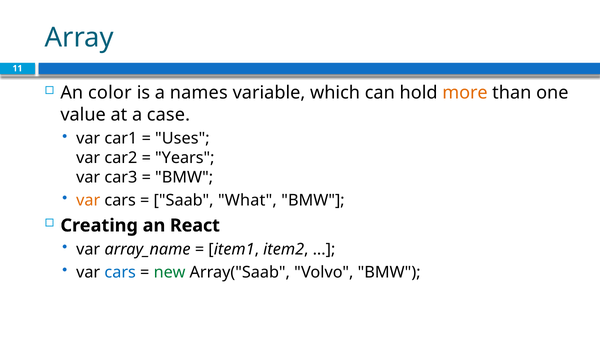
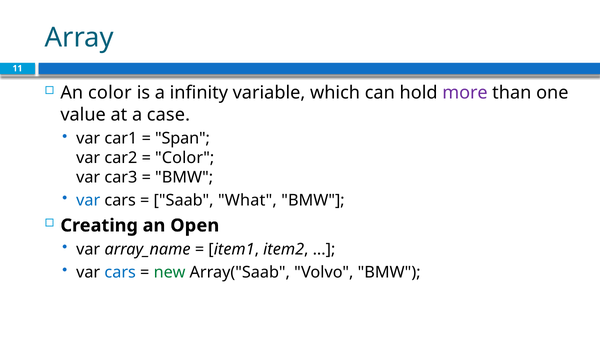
names: names -> infinity (199, 93)
more colour: orange -> purple (465, 93)
Uses: Uses -> Span (183, 139)
Years: Years -> Color (185, 158)
var colour: orange -> blue (88, 201)
React: React -> Open (195, 226)
